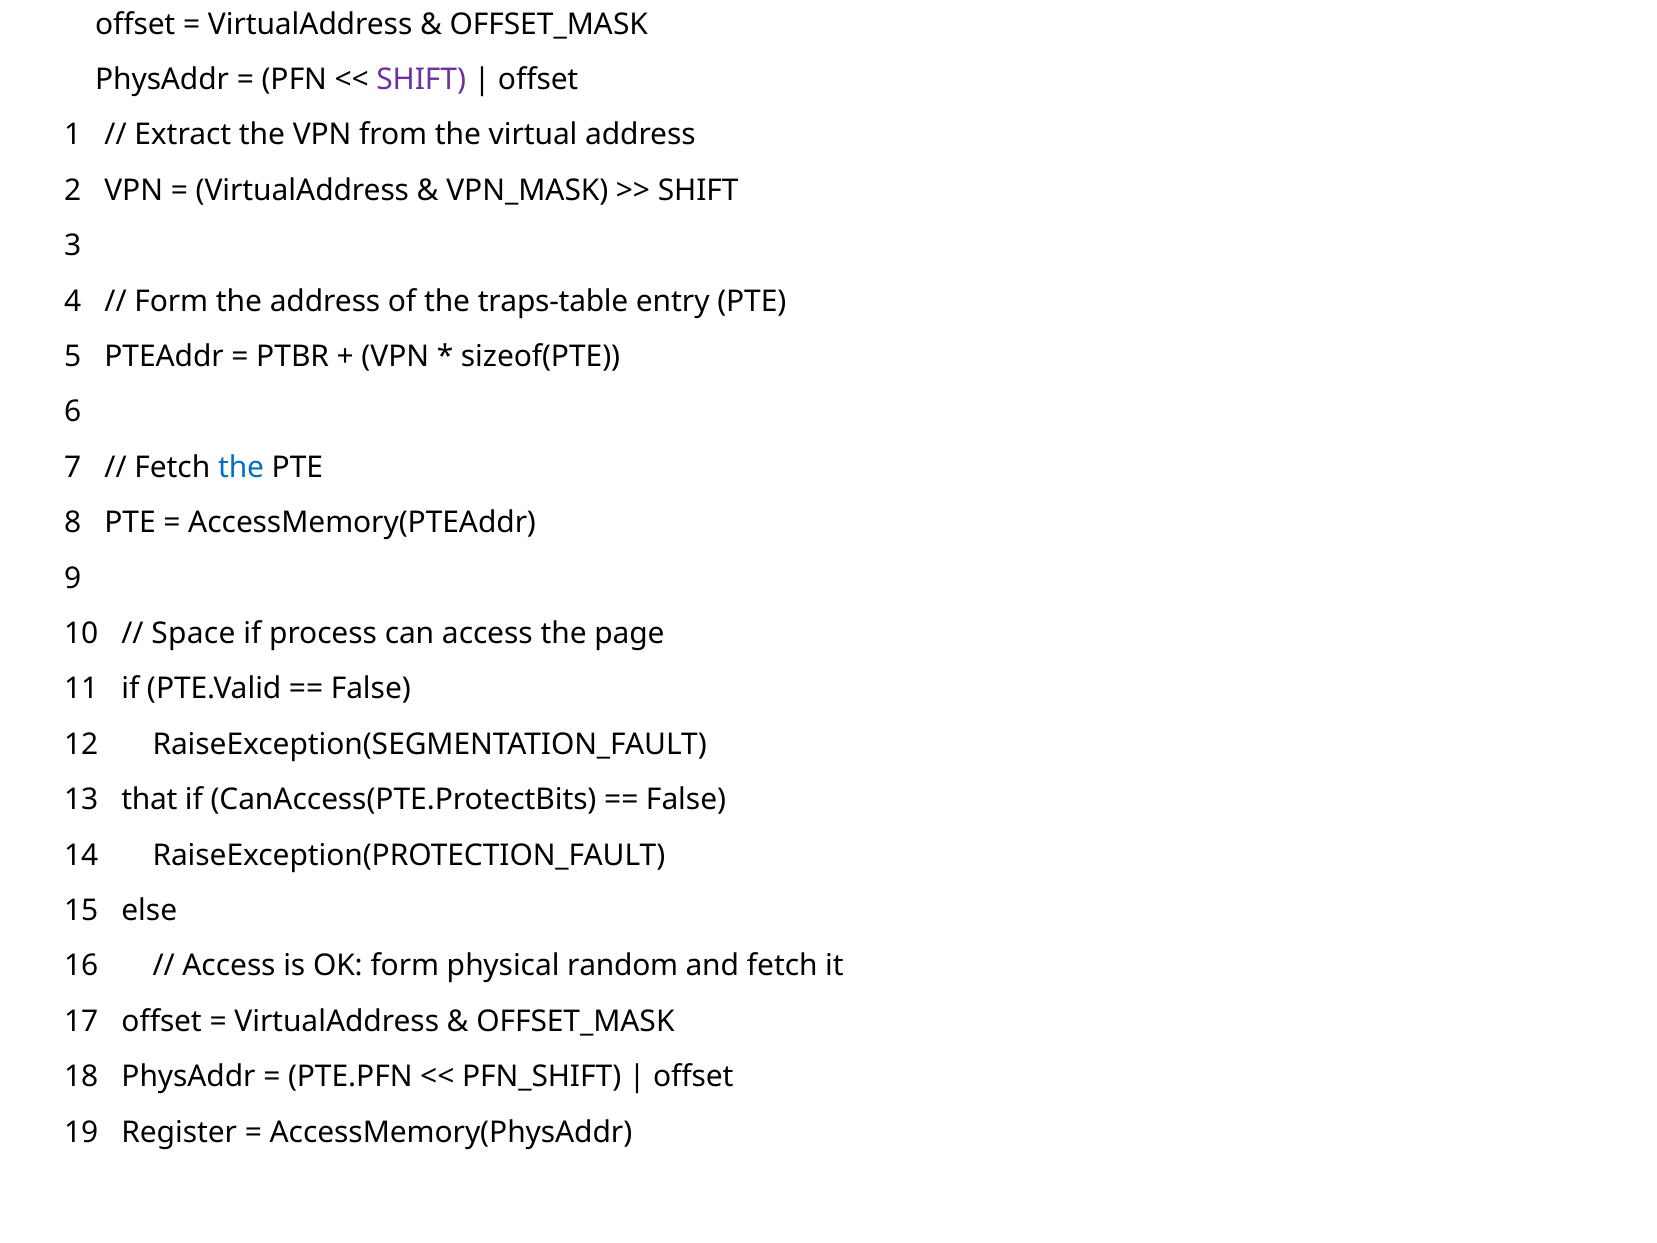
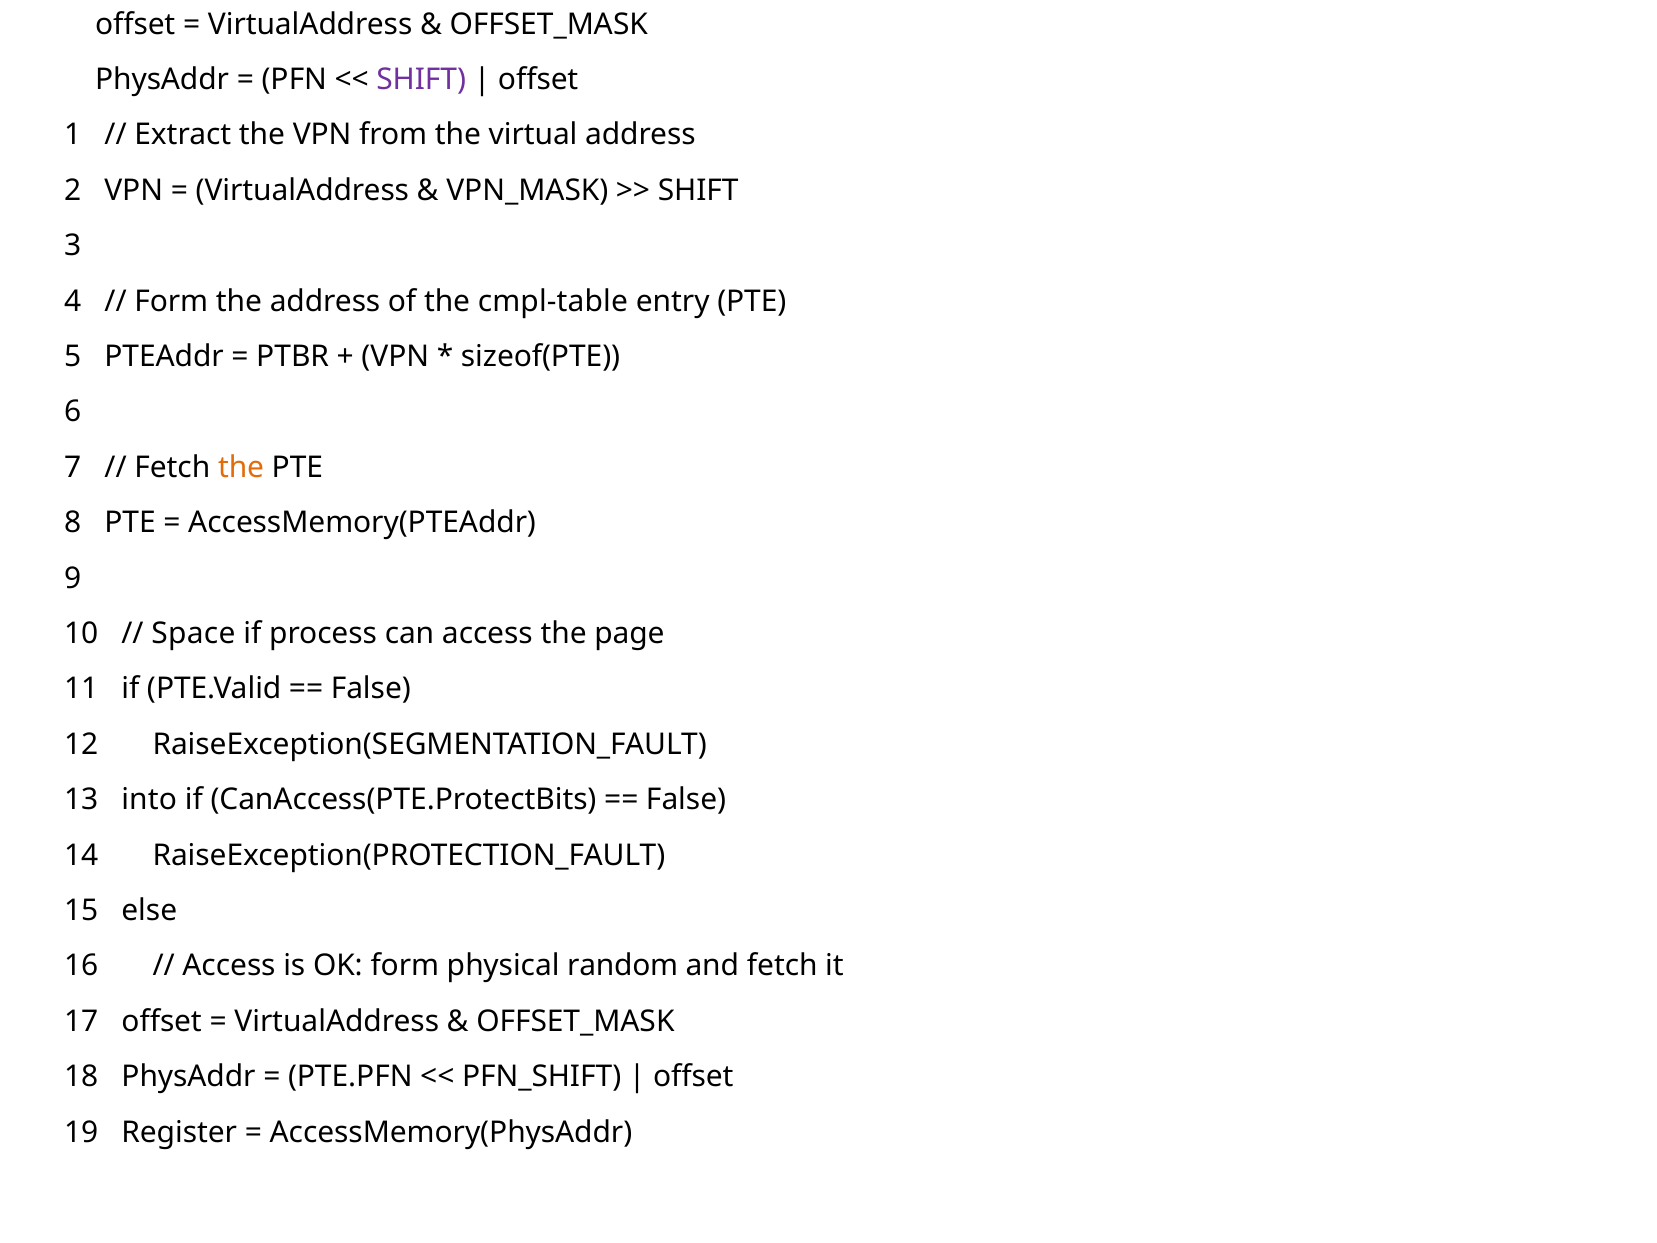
traps-table: traps-table -> cmpl-table (553, 301)
the colour: blue -> orange (241, 467)
that: that -> into (149, 800)
